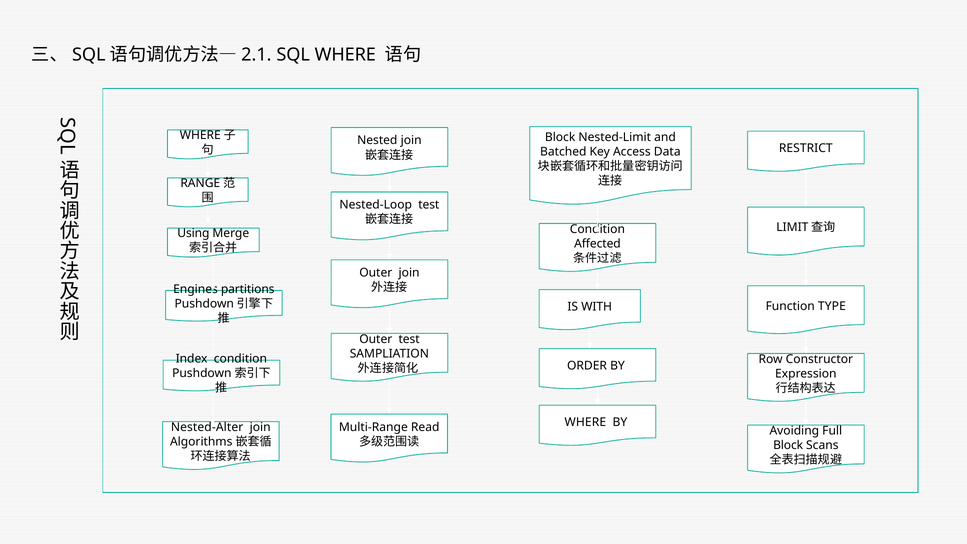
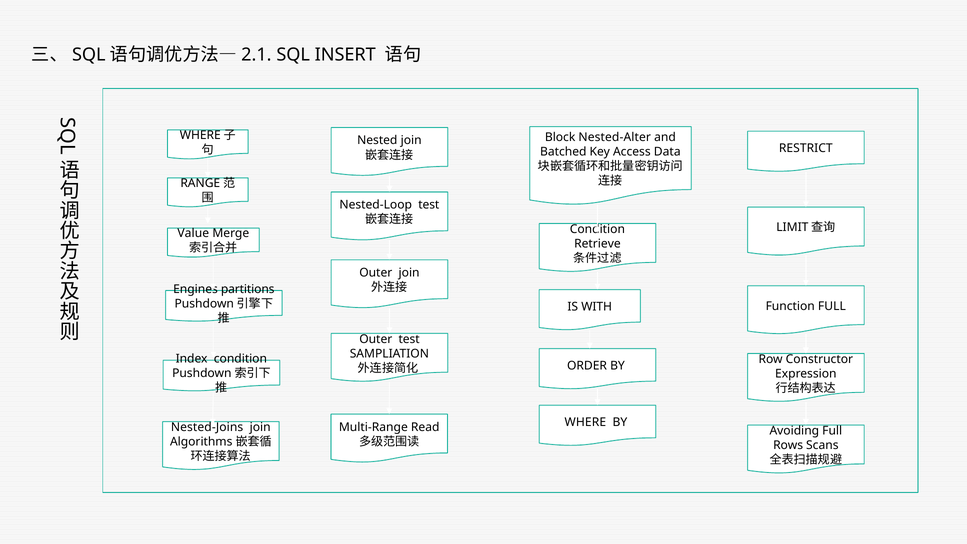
SQL WHERE: WHERE -> INSERT (345, 55)
Nested-Limit: Nested-Limit -> Nested-Alter (615, 137)
Using: Using -> Value (193, 233)
Affected: Affected -> Retrieve (597, 244)
Function TYPE: TYPE -> FULL (832, 306)
Nested-Alter: Nested-Alter -> Nested-Joins (207, 427)
Block: Block -> Rows (788, 445)
